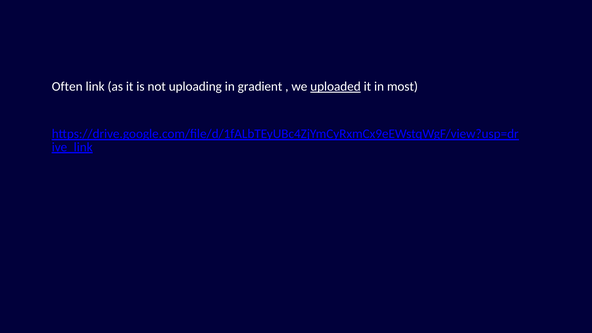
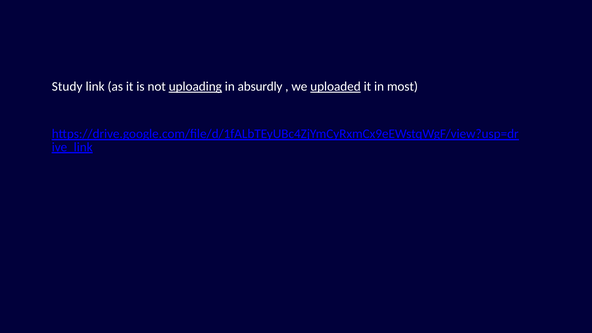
Often: Often -> Study (67, 87)
uploading underline: none -> present (195, 87)
gradient: gradient -> absurdly (260, 87)
